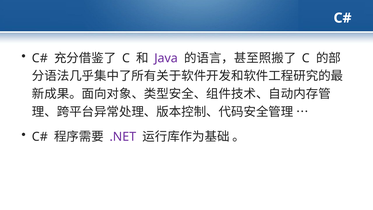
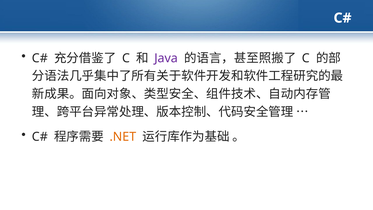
.NET colour: purple -> orange (123, 137)
